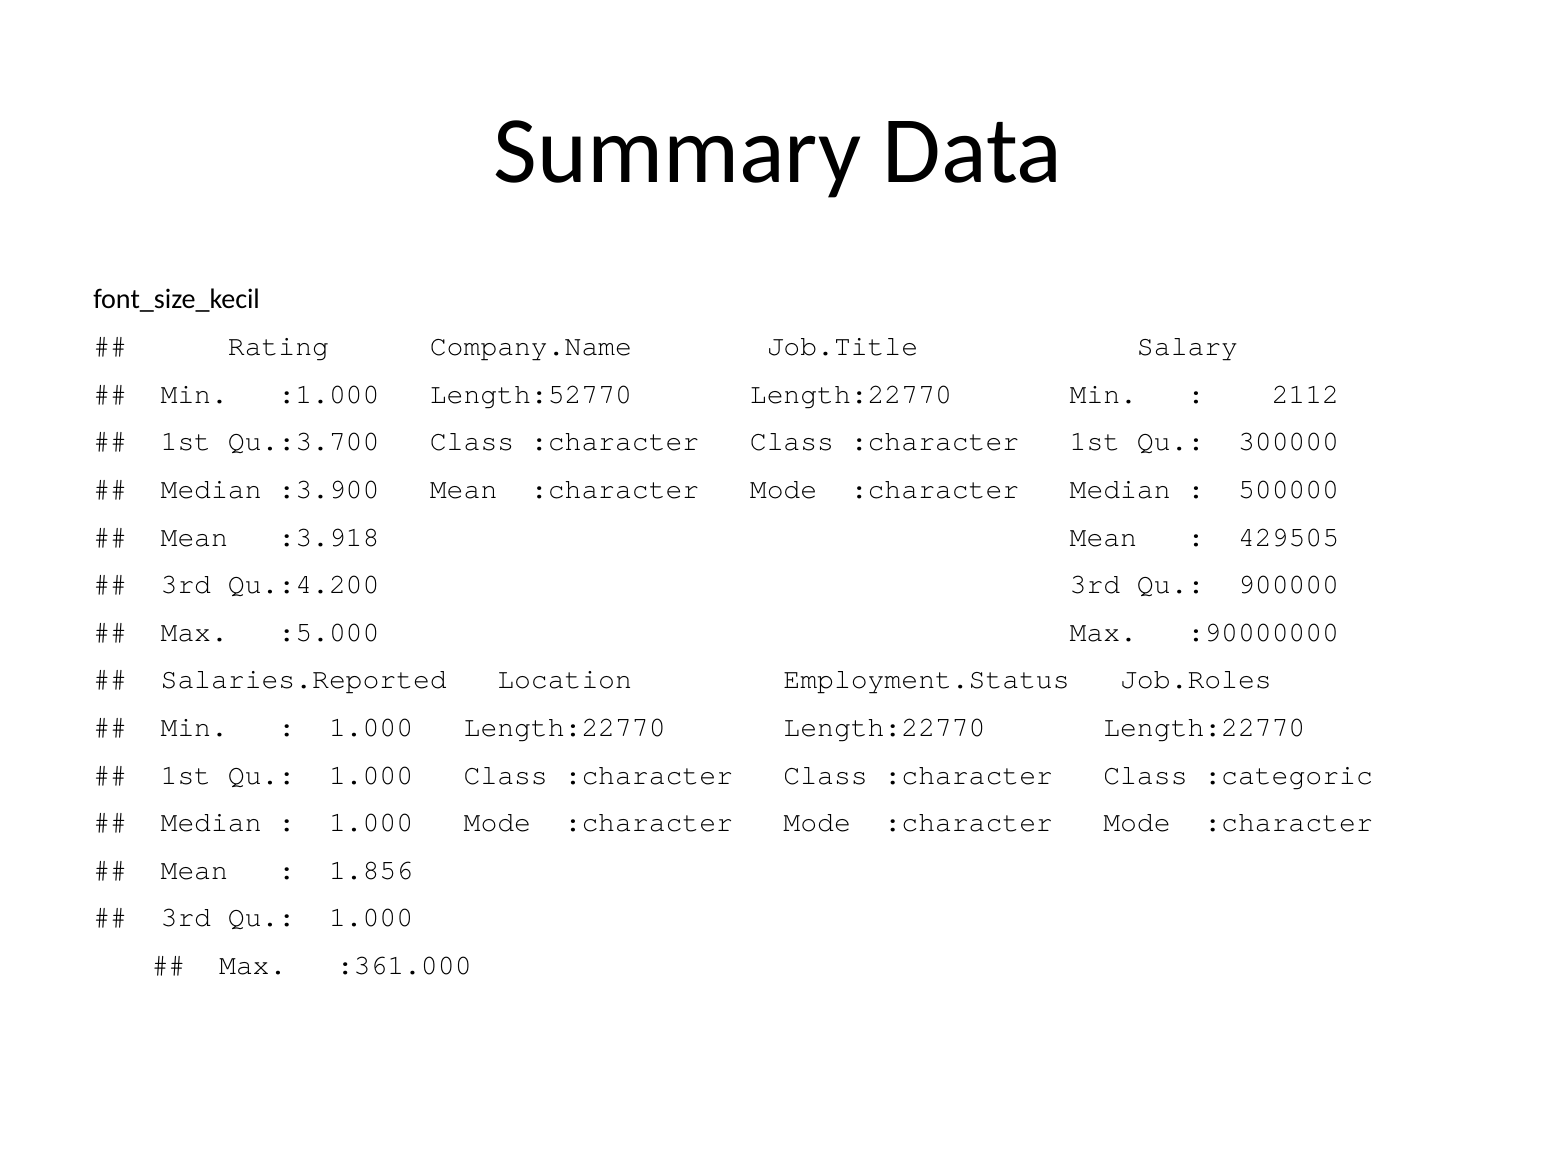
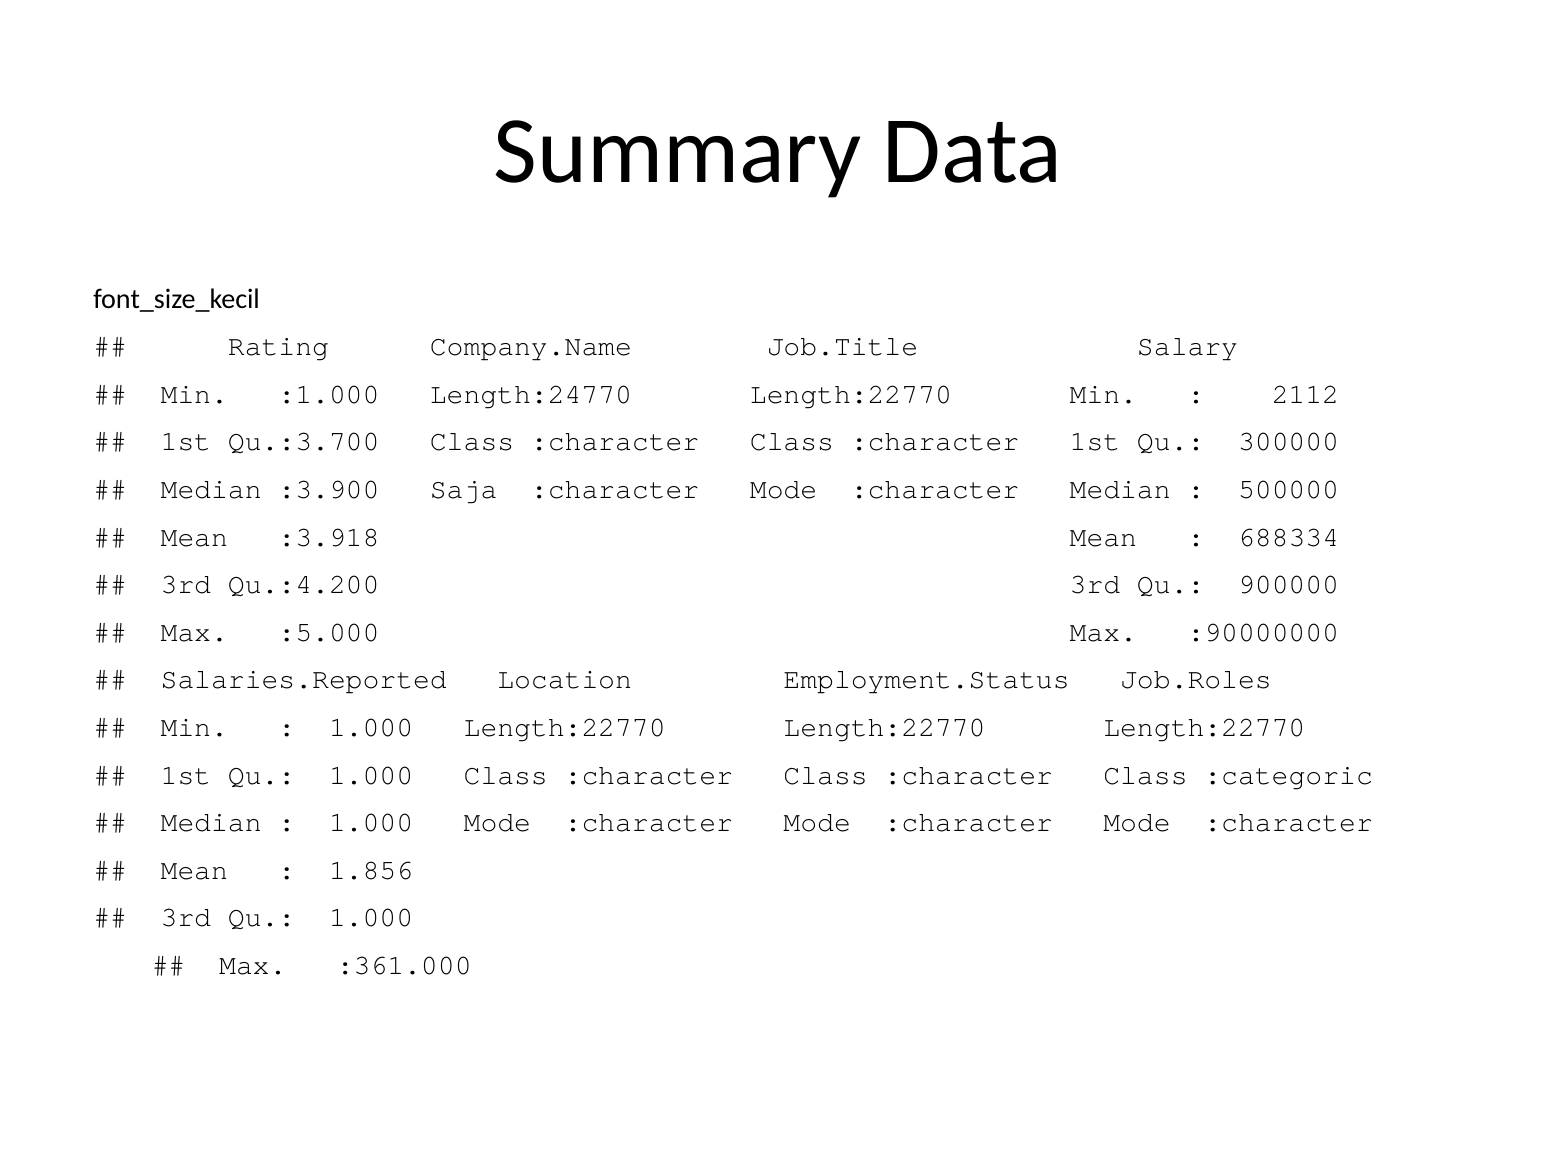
Length:52770: Length:52770 -> Length:24770 (531, 394)
:3.900 Mean: Mean -> Saja (464, 490)
429505: 429505 -> 688334 (1289, 537)
